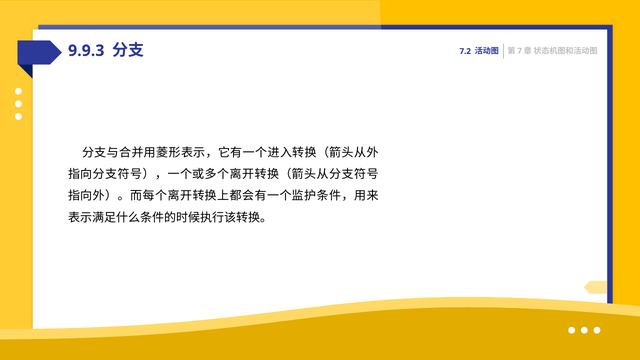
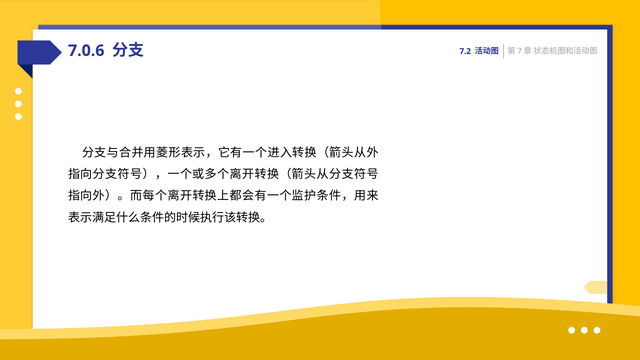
9.9.3: 9.9.3 -> 7.0.6 (86, 51)
